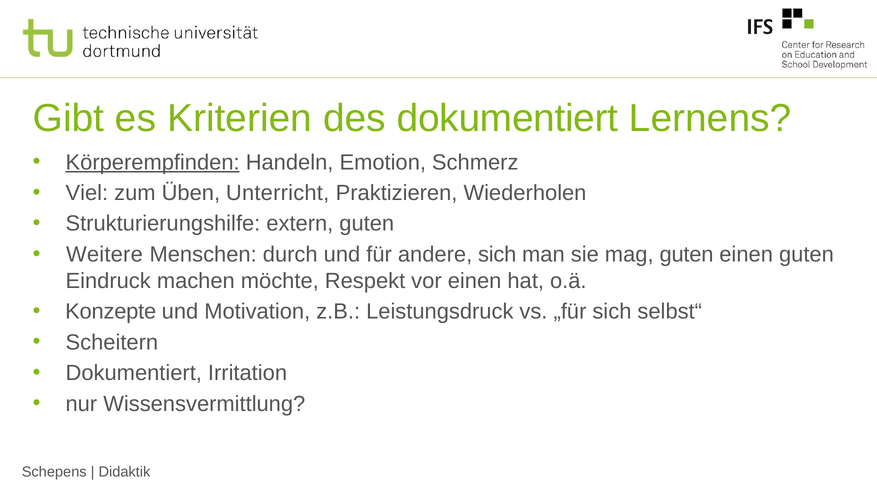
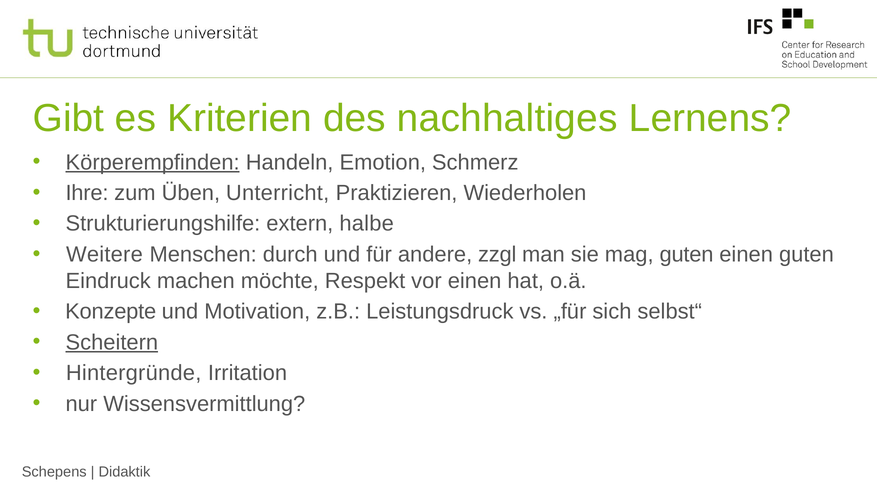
des dokumentiert: dokumentiert -> nachhaltiges (507, 118)
Viel: Viel -> Ihre (87, 193)
extern guten: guten -> halbe (367, 223)
andere sich: sich -> zzgl (497, 254)
Scheitern underline: none -> present (112, 342)
Dokumentiert: Dokumentiert -> Hintergründe (134, 373)
